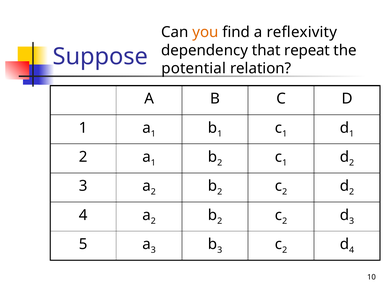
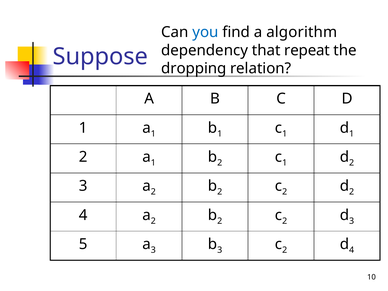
you colour: orange -> blue (205, 32)
reflexivity: reflexivity -> algorithm (302, 32)
potential: potential -> dropping (194, 68)
